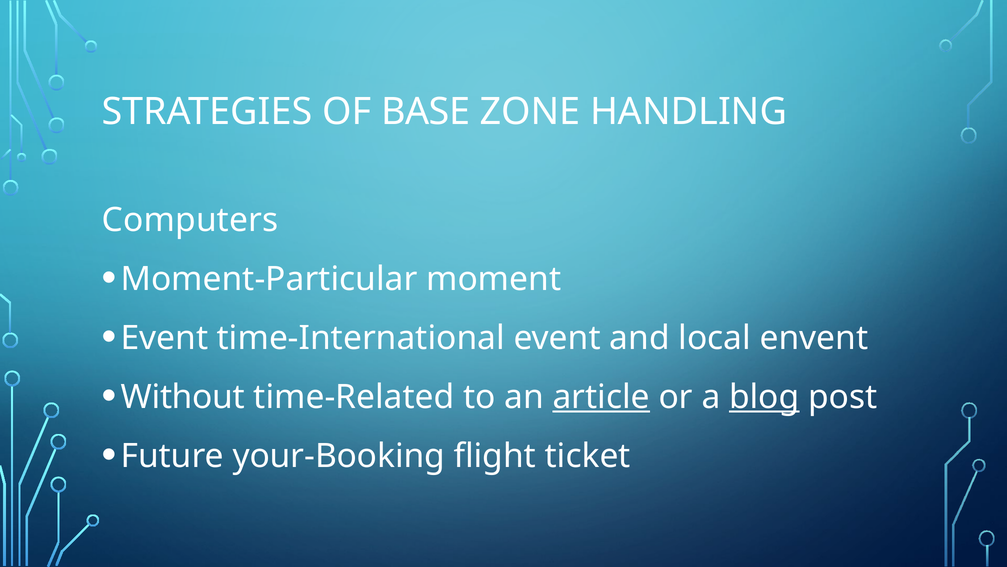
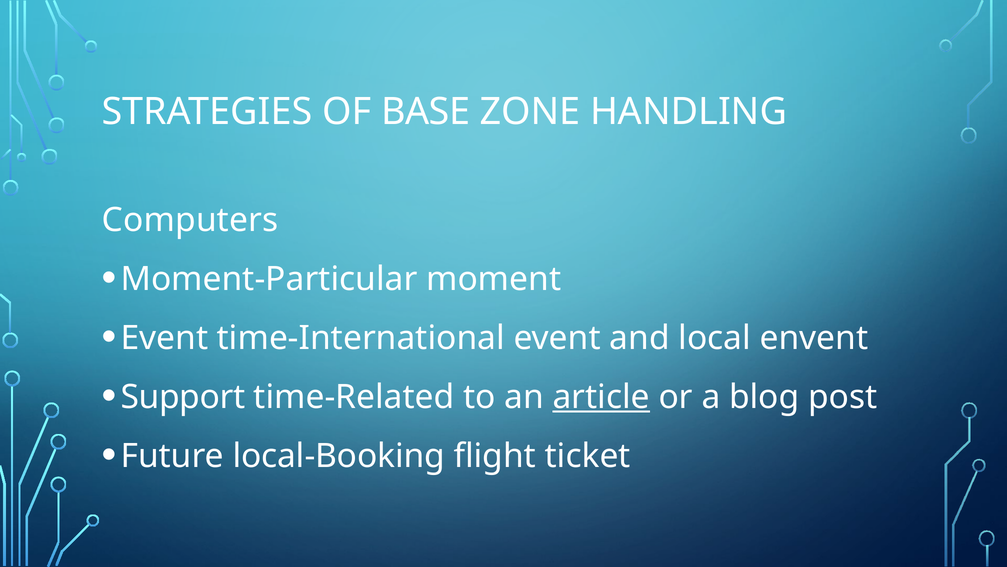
Without: Without -> Support (183, 397)
blog underline: present -> none (764, 397)
your-Booking: your-Booking -> local-Booking (339, 456)
